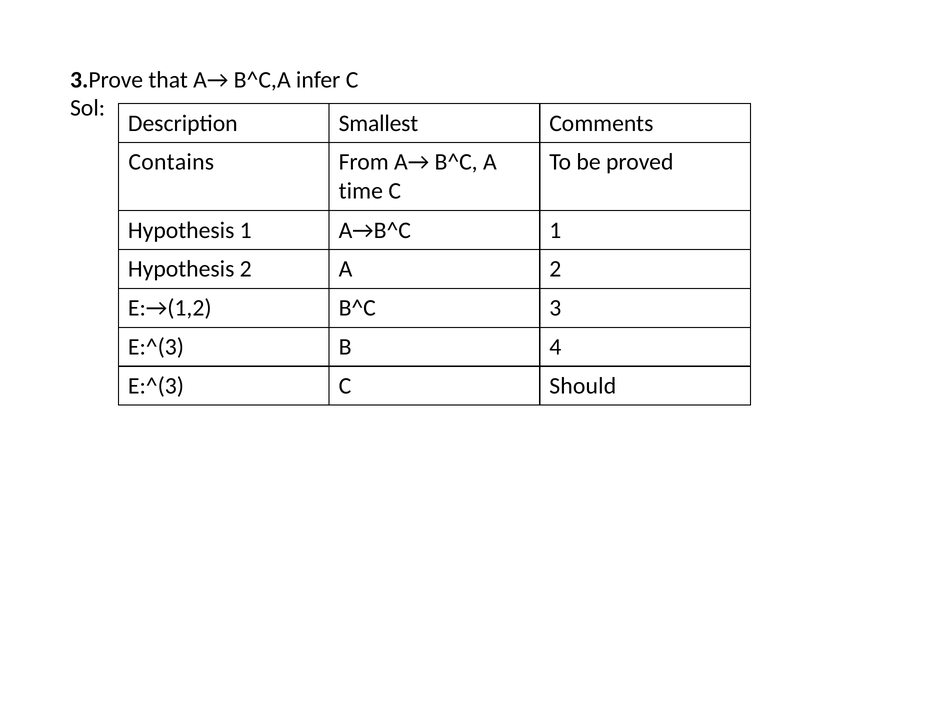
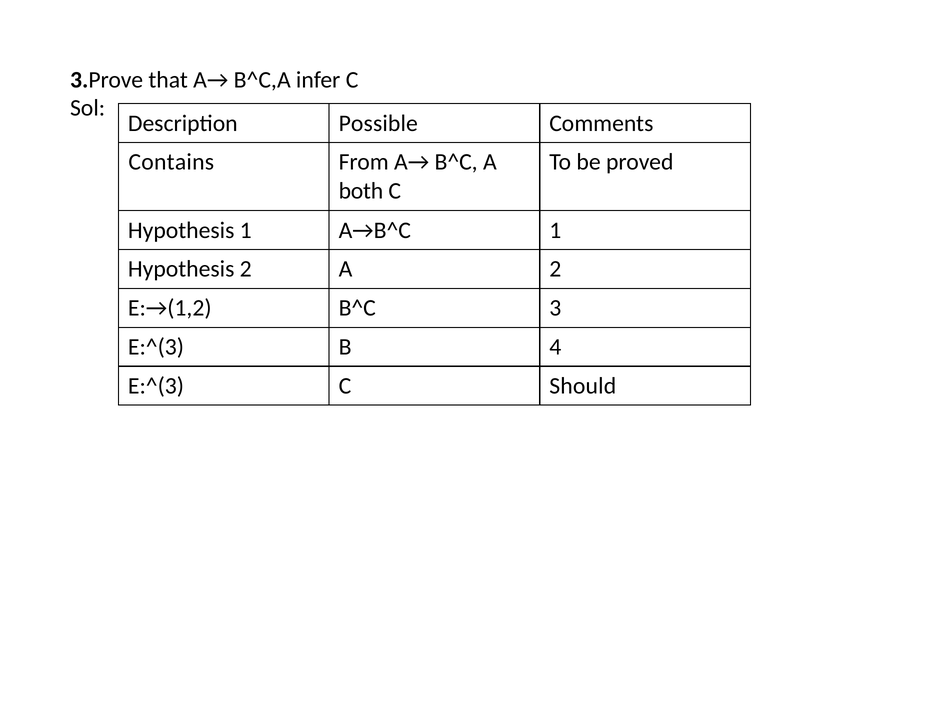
Smallest: Smallest -> Possible (378, 123)
time: time -> both (361, 191)
